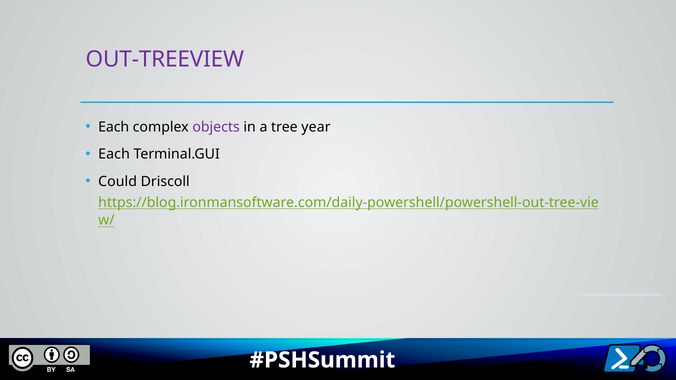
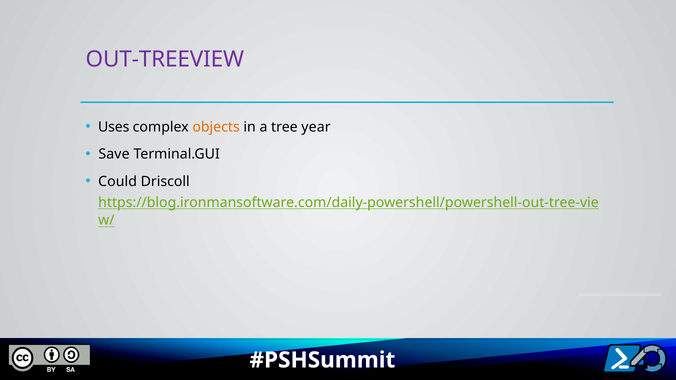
Each: Each -> Uses (114, 127)
objects colour: purple -> orange (216, 127)
Each: Each -> Save (114, 154)
